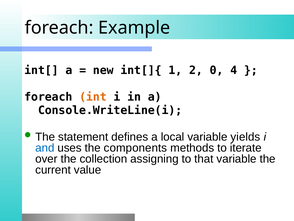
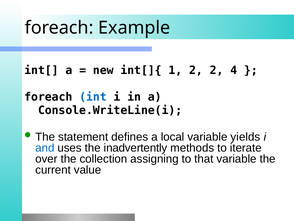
2 0: 0 -> 2 (217, 70)
int colour: orange -> blue (93, 97)
components: components -> inadvertently (136, 148)
